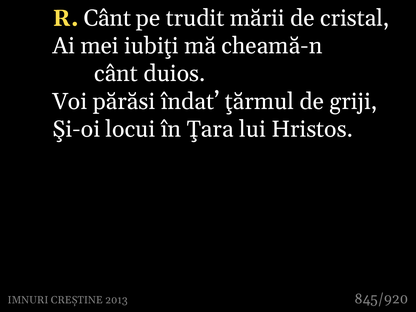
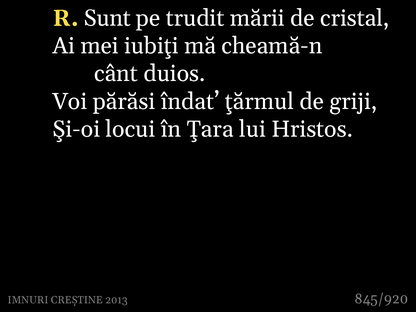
R Cânt: Cânt -> Sunt (107, 18)
